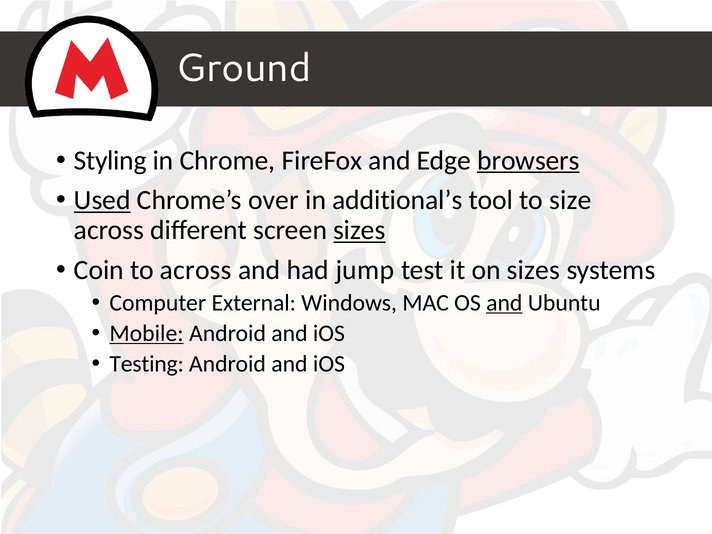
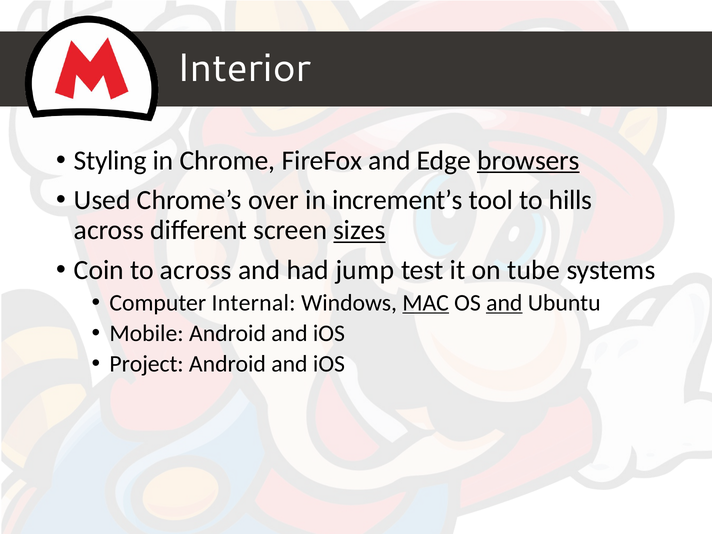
Ground: Ground -> Interior (244, 68)
Used underline: present -> none (102, 200)
additional’s: additional’s -> increment’s (397, 200)
size: size -> hills (571, 200)
on sizes: sizes -> tube (534, 270)
External: External -> Internal (254, 303)
MAC underline: none -> present (426, 303)
Mobile underline: present -> none (147, 333)
Testing: Testing -> Project (147, 364)
